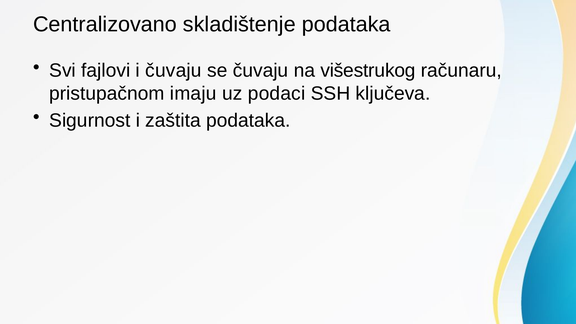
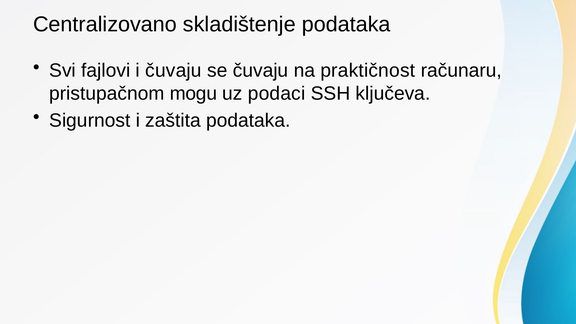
višestrukog: višestrukog -> praktičnost (368, 70)
imaju: imaju -> mogu (193, 94)
